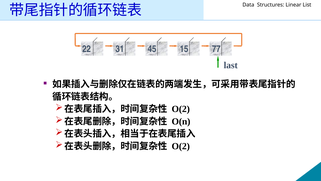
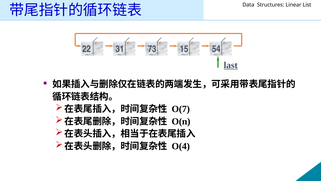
45: 45 -> 73 (152, 49)
77: 77 -> 54 (216, 49)
last underline: none -> present (231, 65)
O(2: O(2 -> O(7 (181, 109)
O(2: O(2 -> O(4 (181, 146)
